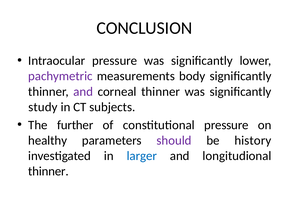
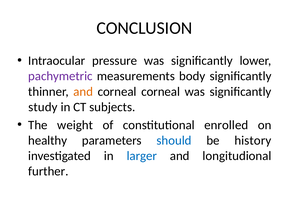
and colour: purple -> orange (83, 91)
corneal thinner: thinner -> corneal (161, 91)
further: further -> weight (75, 125)
constitutional pressure: pressure -> enrolled (226, 125)
should colour: purple -> blue (174, 140)
thinner: thinner -> further (48, 171)
